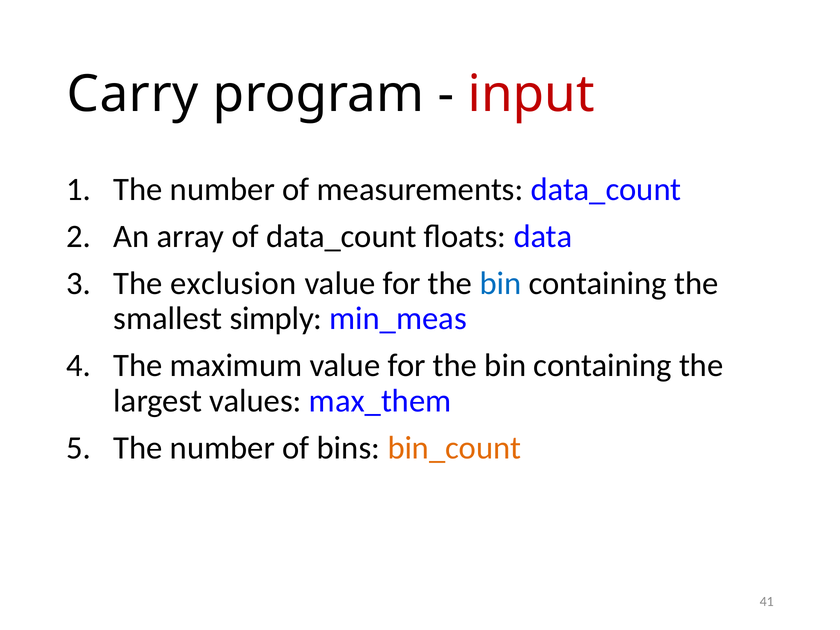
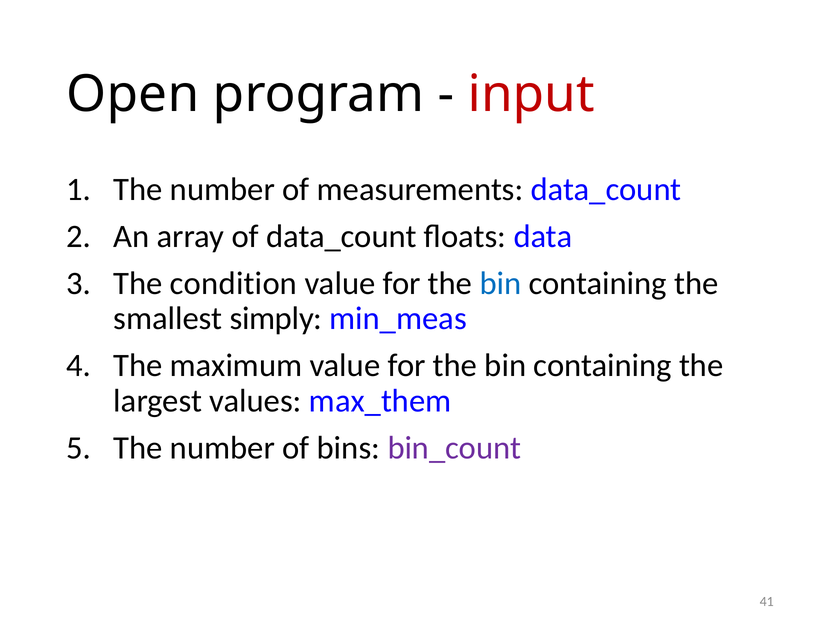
Carry: Carry -> Open (133, 94)
exclusion: exclusion -> condition (234, 283)
bin_count colour: orange -> purple (454, 448)
